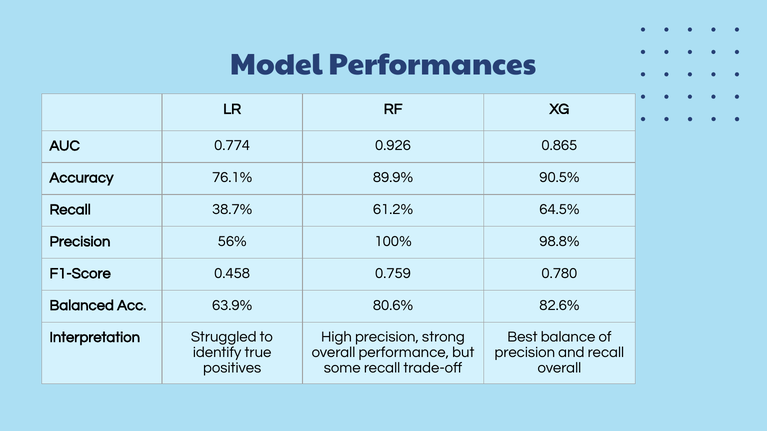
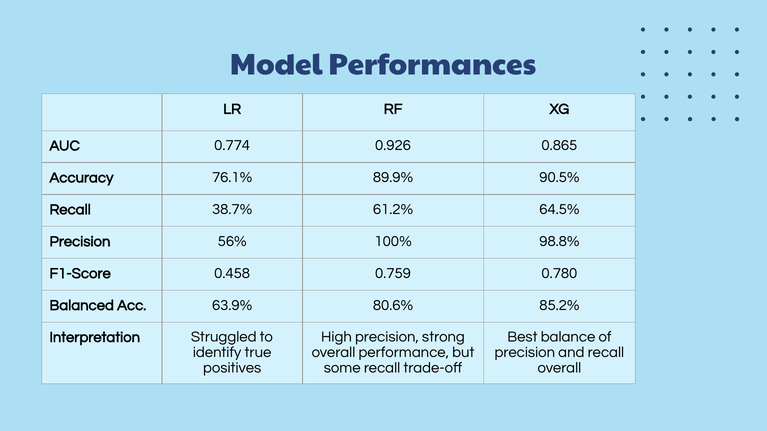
82.6%: 82.6% -> 85.2% (559, 305)
